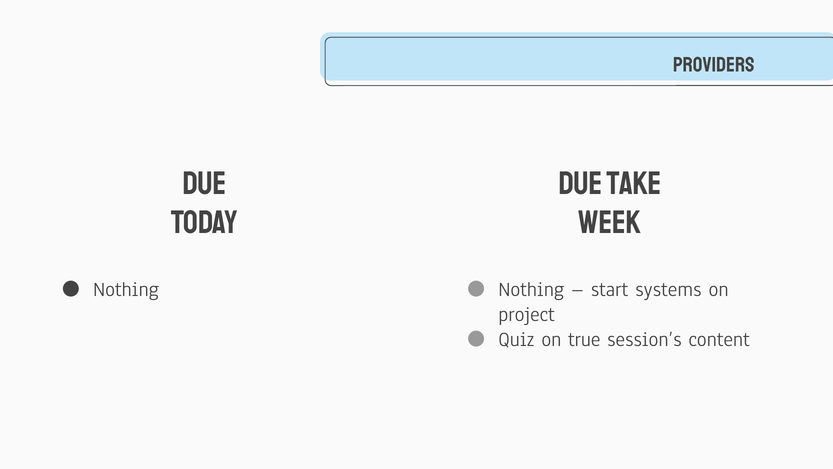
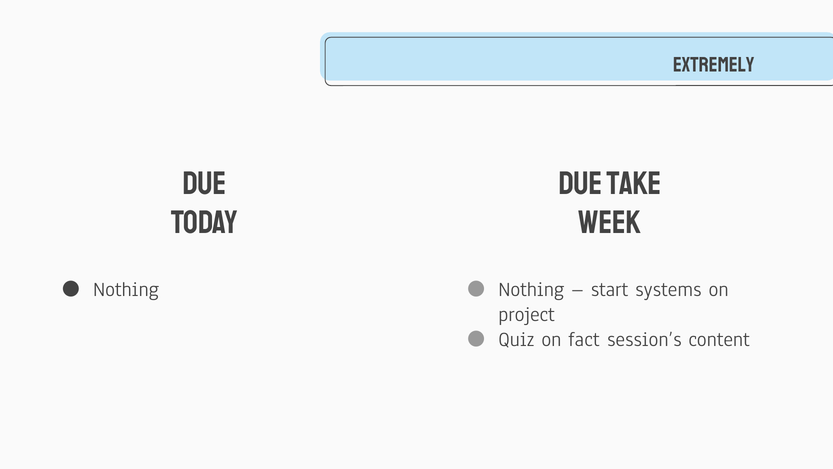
Providers: Providers -> Extremely (714, 65)
true: true -> fact (584, 339)
